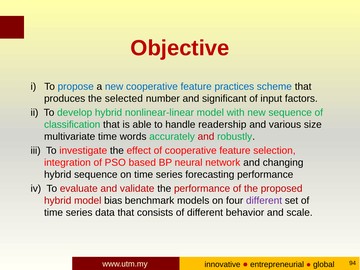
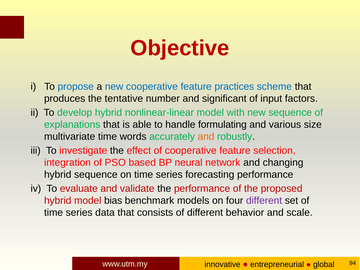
selected: selected -> tentative (124, 99)
classification: classification -> explanations (72, 125)
readership: readership -> formulating (222, 125)
and colour: red -> orange (206, 137)
